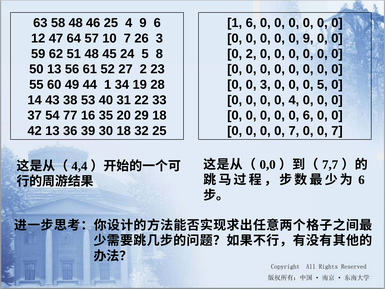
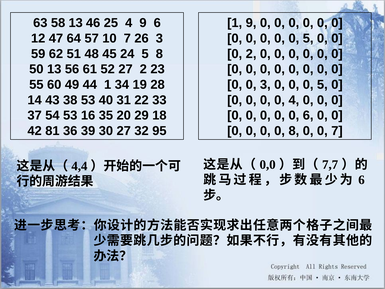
58 48: 48 -> 13 (76, 23)
1 6: 6 -> 9 (251, 23)
9: 9 -> 5 (308, 38)
54 77: 77 -> 53 (70, 115)
42 13: 13 -> 81 (52, 131)
30 18: 18 -> 27 (124, 131)
32 25: 25 -> 95 (159, 131)
0 0 0 7: 7 -> 8 (294, 131)
